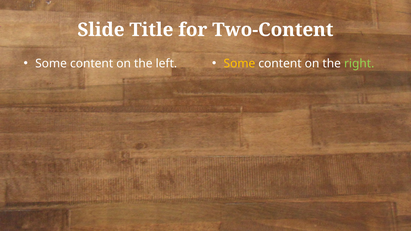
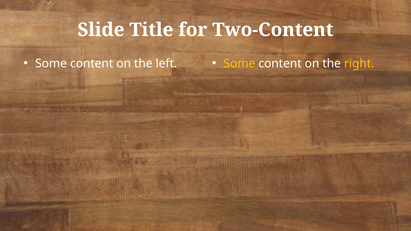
right colour: light green -> yellow (359, 64)
